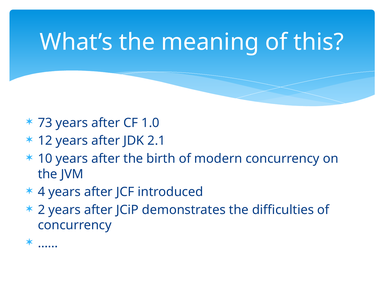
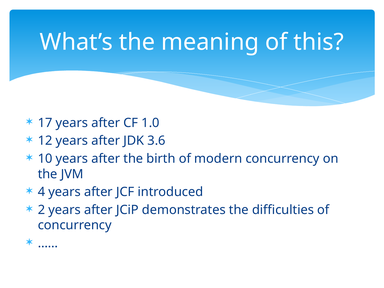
73: 73 -> 17 (45, 123)
2.1: 2.1 -> 3.6 (157, 141)
